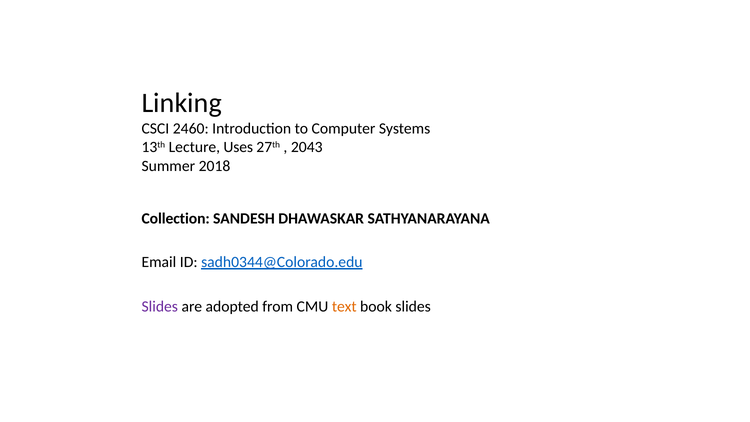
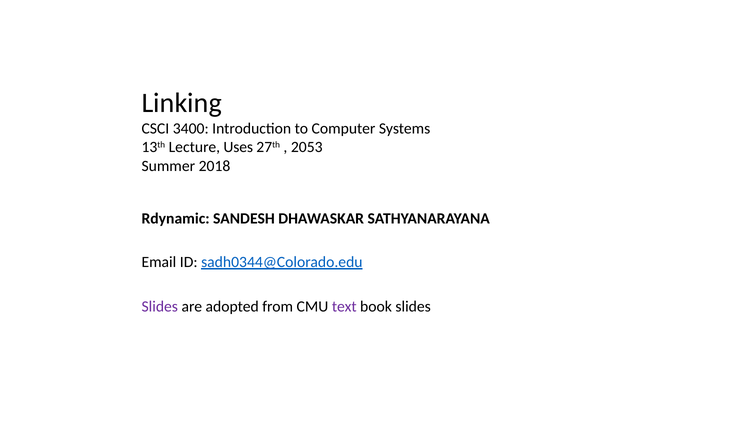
2460: 2460 -> 3400 (191, 129)
2043: 2043 -> 2053 (307, 147)
Collection: Collection -> Rdynamic (176, 218)
text colour: orange -> purple (344, 306)
